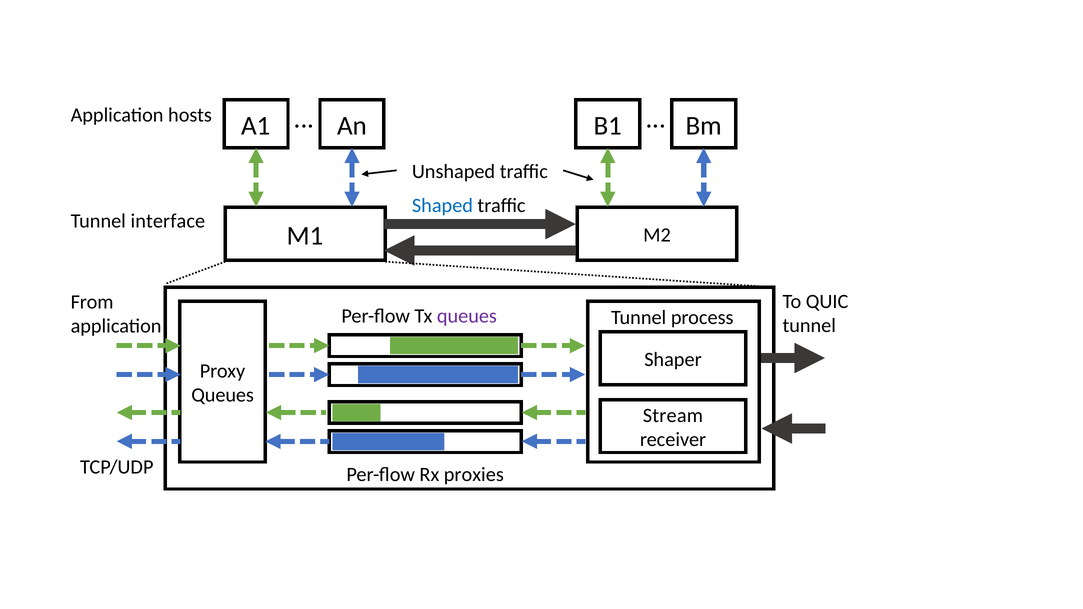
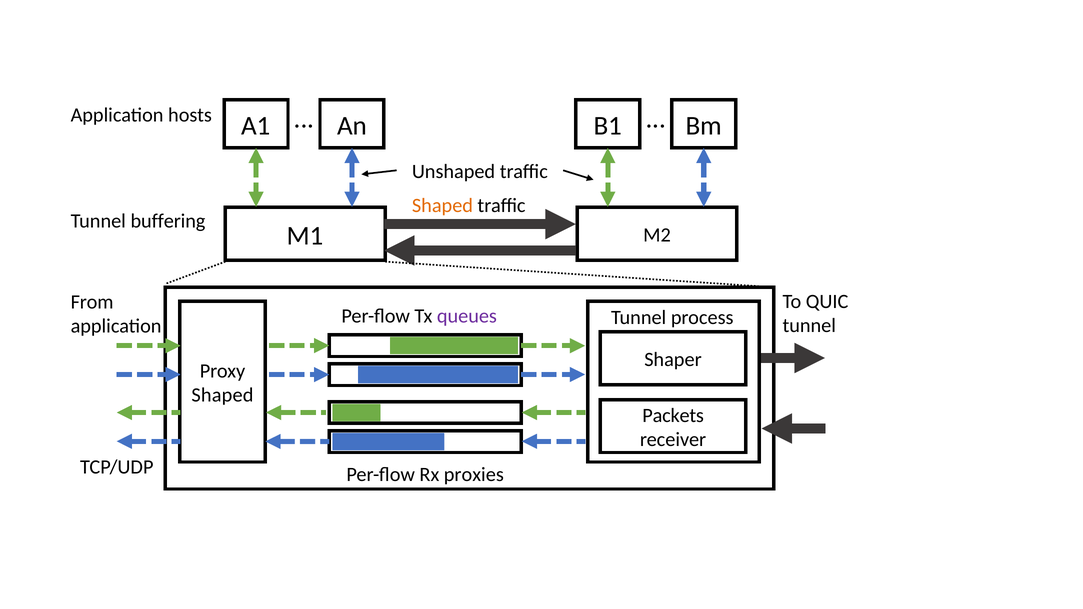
Shaped colour: blue -> orange (442, 205)
interface: interface -> buffering (168, 221)
Queues: Queues -> Shaped (222, 395)
Stream: Stream -> Packets (673, 415)
